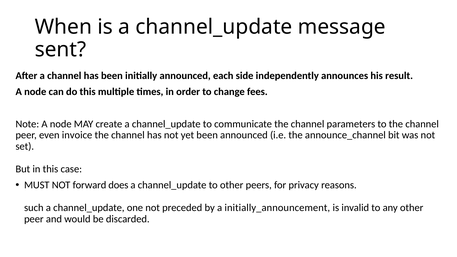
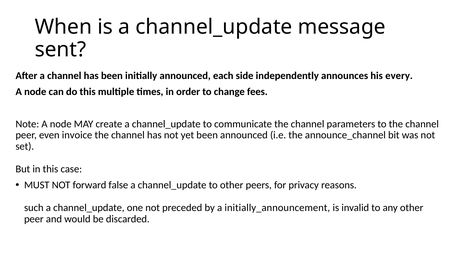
result: result -> every (399, 76)
does: does -> false (118, 185)
